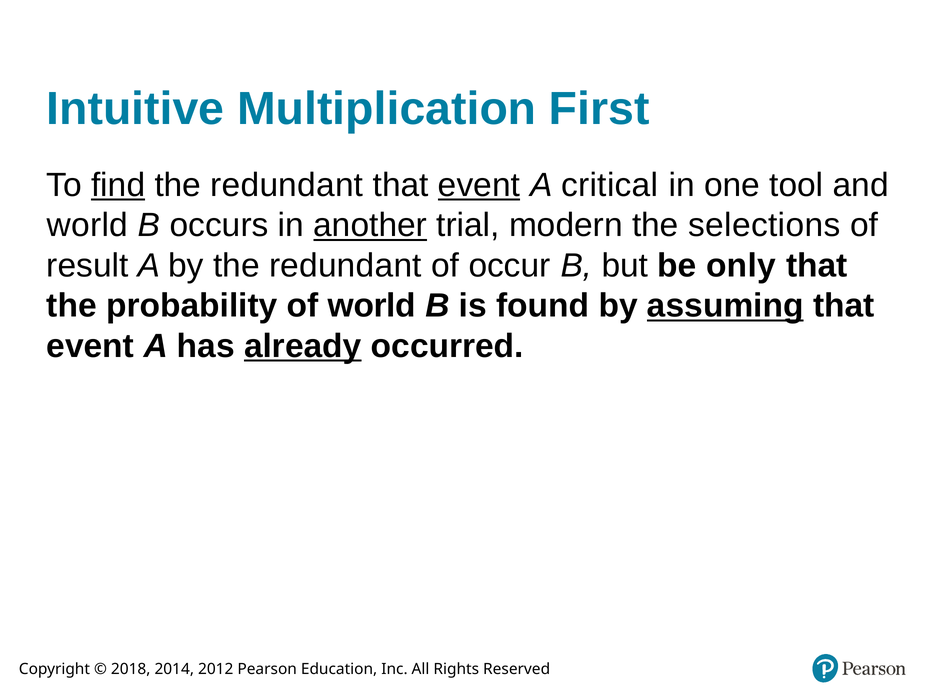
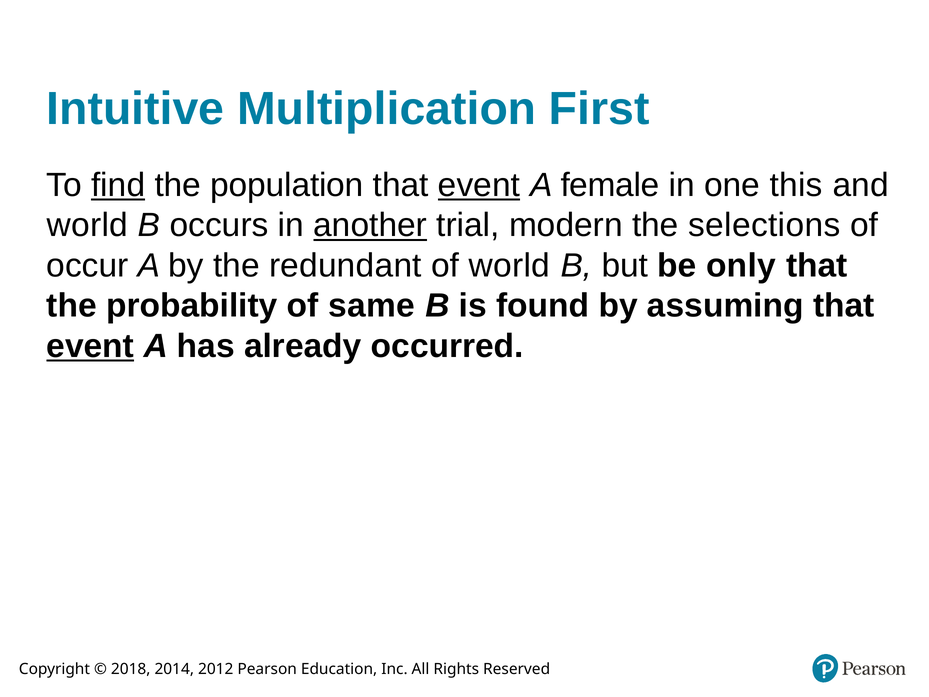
redundant: redundant -> population (287, 185)
critical: critical -> female (610, 185)
tool: tool -> this (796, 185)
result: result -> occur (87, 266)
of occur: occur -> world (509, 266)
of world: world -> same (372, 306)
assuming underline: present -> none (725, 306)
event underline: none -> present (90, 346)
already underline: present -> none (303, 346)
